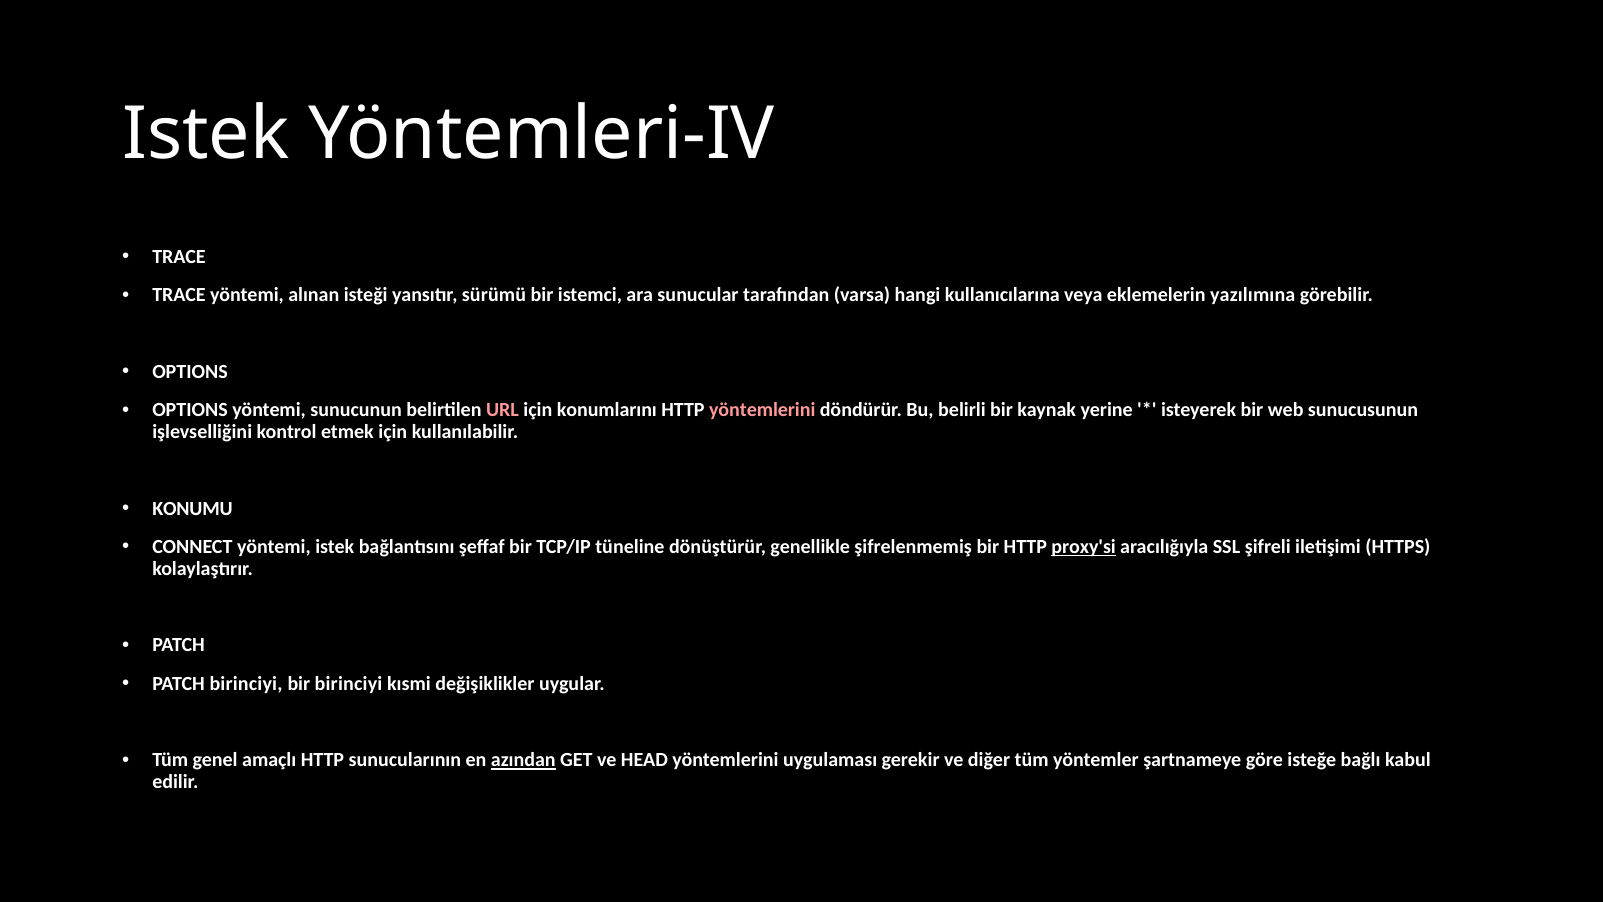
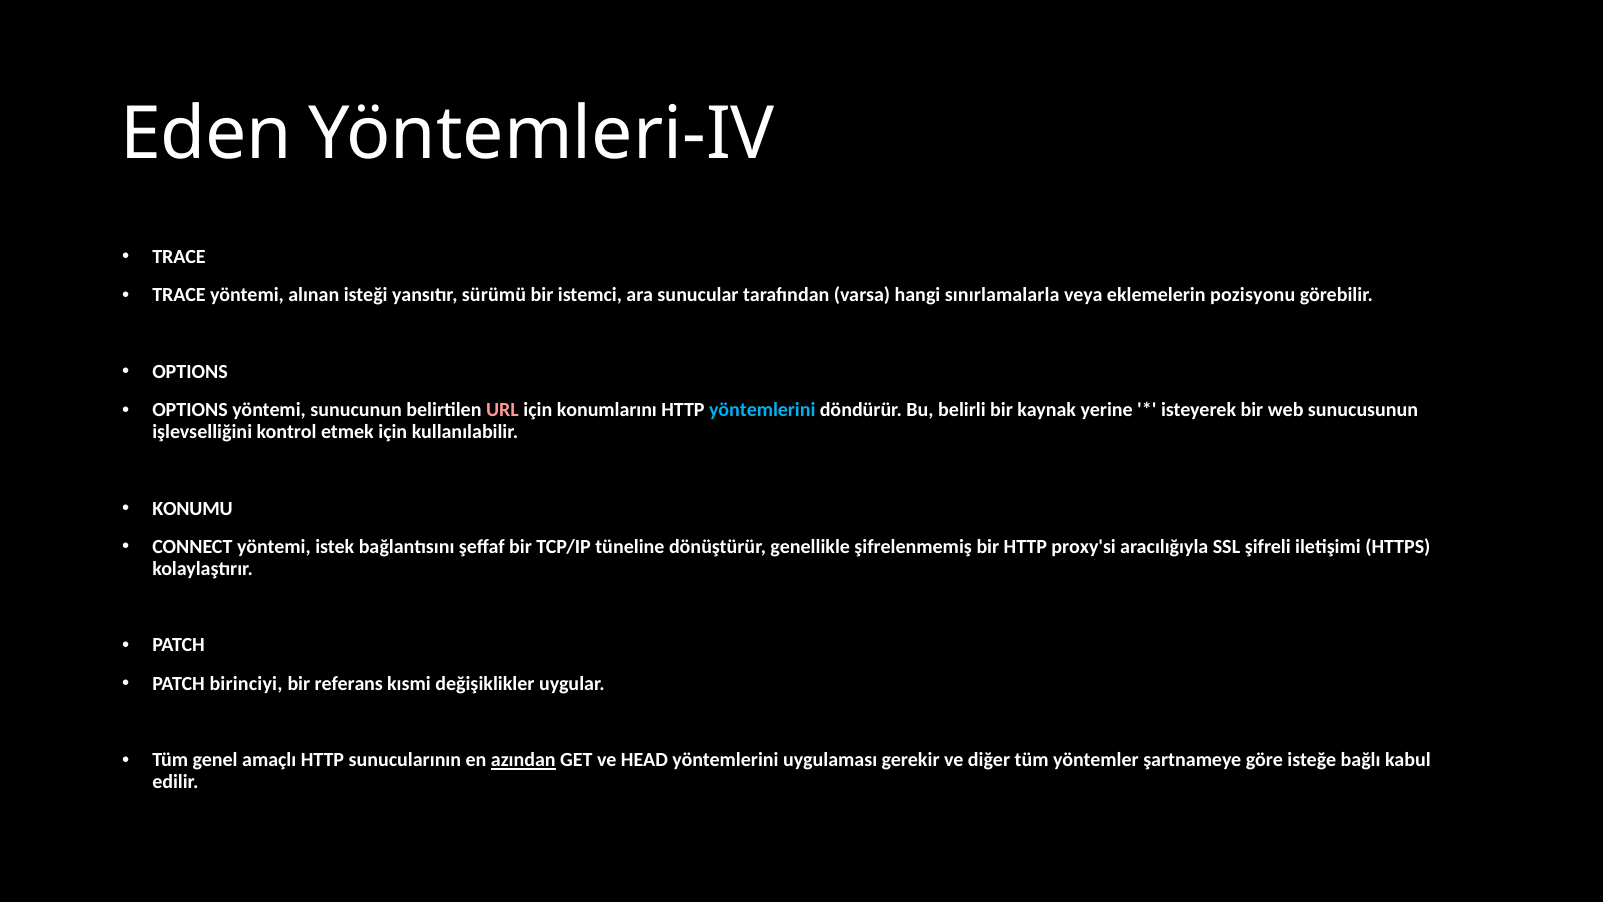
Istek: Istek -> Eden (206, 135)
kullanıcılarına: kullanıcılarına -> sınırlamalarla (1002, 295)
yazılımına: yazılımına -> pozisyonu (1253, 295)
yöntemlerini colour: pink -> light blue (762, 410)
proxy'si underline: present -> none (1084, 547)
bir birinciyi: birinciyi -> referans (349, 683)
